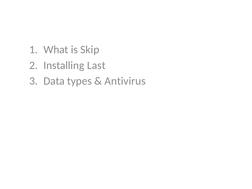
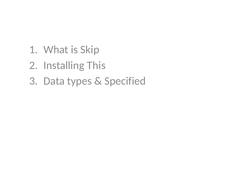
Last: Last -> This (96, 65)
Antivirus: Antivirus -> Specified (125, 81)
